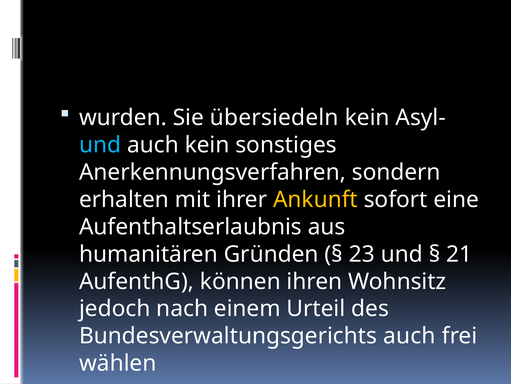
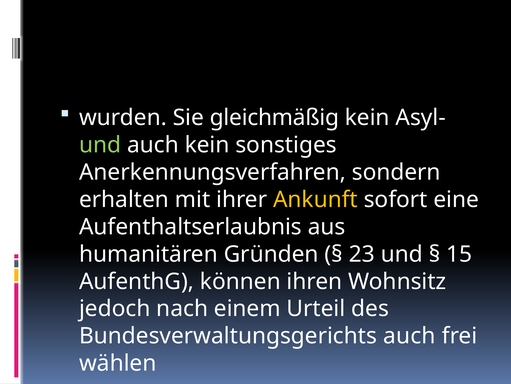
übersiedeln: übersiedeln -> gleichmäßig (274, 117)
und colour: light blue -> light green (100, 145)
21: 21 -> 15 (459, 254)
